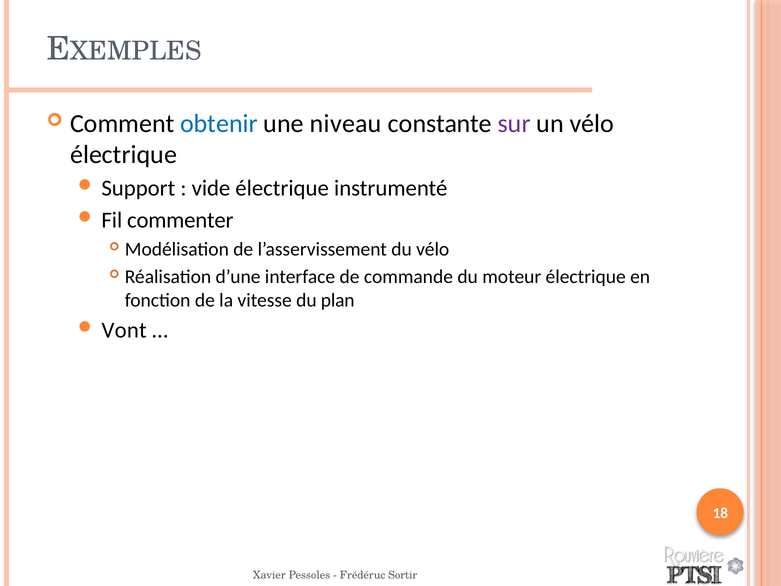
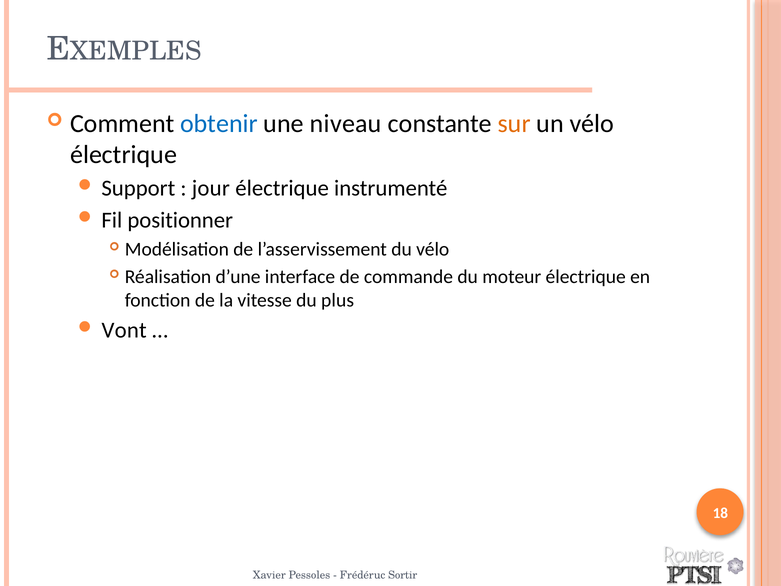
sur colour: purple -> orange (514, 123)
vide: vide -> jour (211, 188)
commenter: commenter -> positionner (180, 220)
plan: plan -> plus (338, 300)
